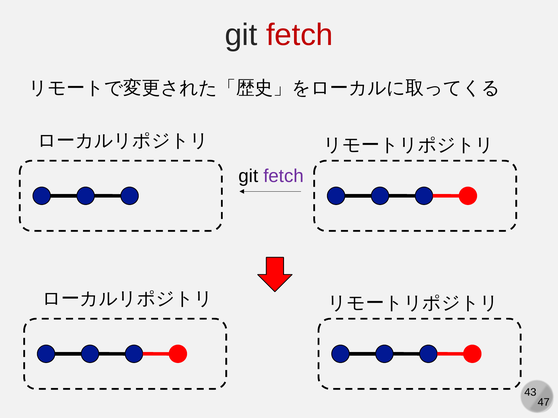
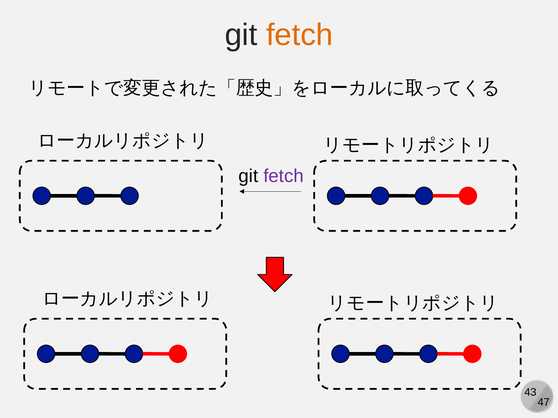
fetch colour: red -> orange (300, 35)
